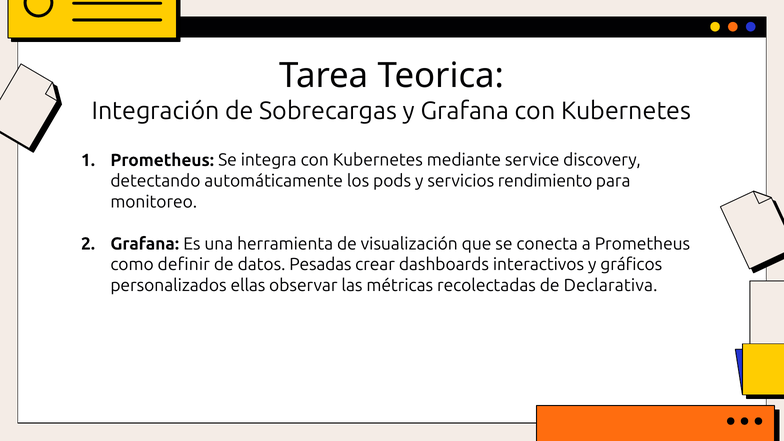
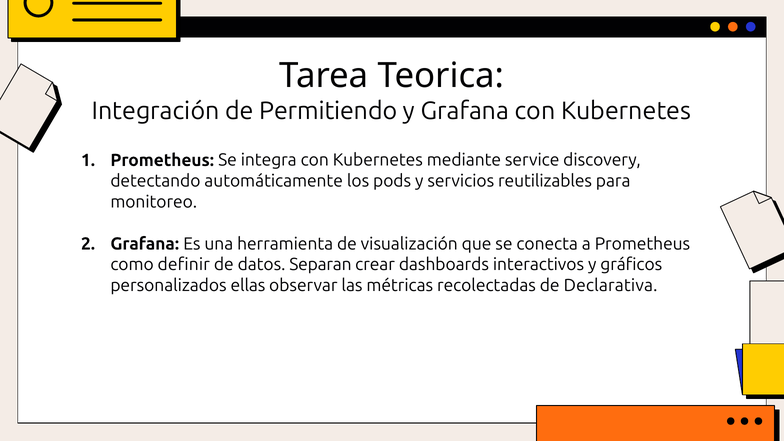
Sobrecargas: Sobrecargas -> Permitiendo (328, 111)
rendimiento: rendimiento -> reutilizables (545, 181)
Pesadas: Pesadas -> Separan (320, 265)
